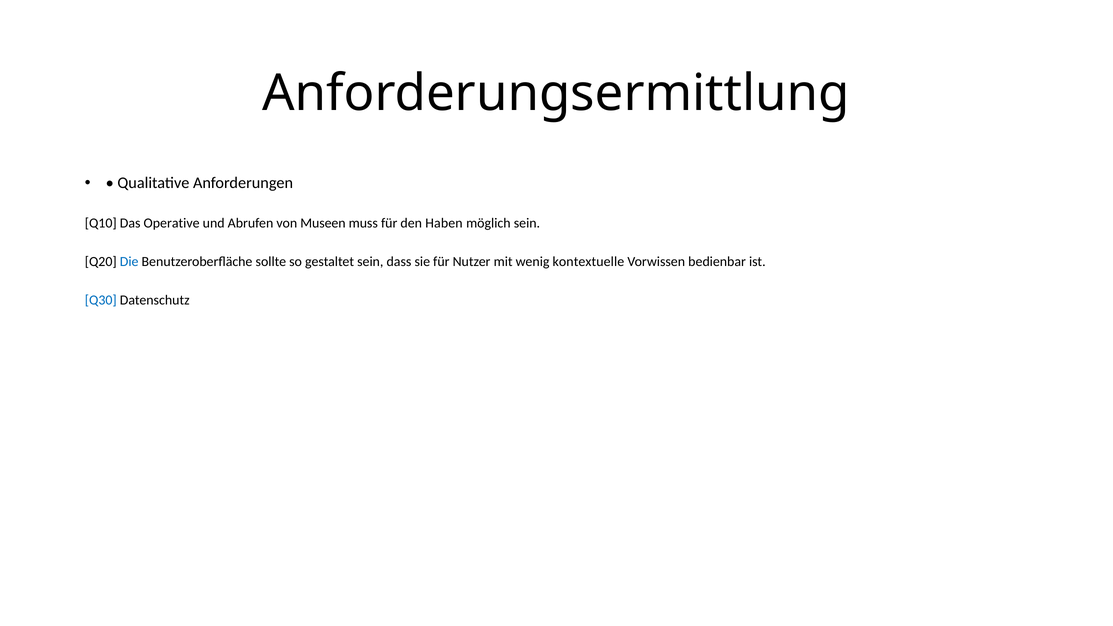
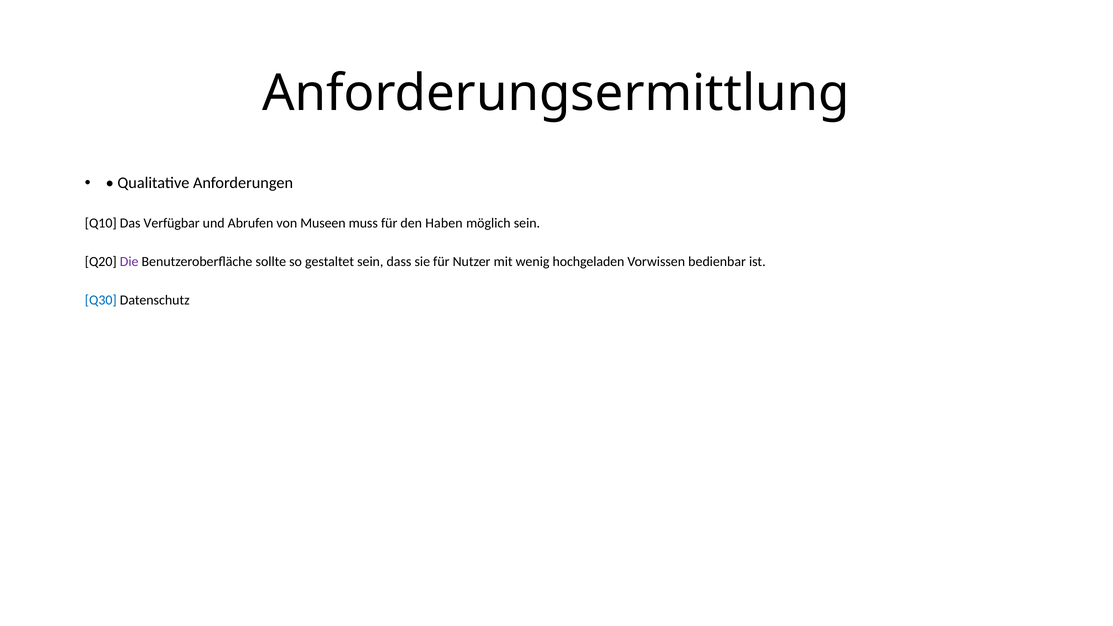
Operative: Operative -> Verfügbar (172, 223)
Die colour: blue -> purple (129, 262)
kontextuelle: kontextuelle -> hochgeladen (588, 262)
